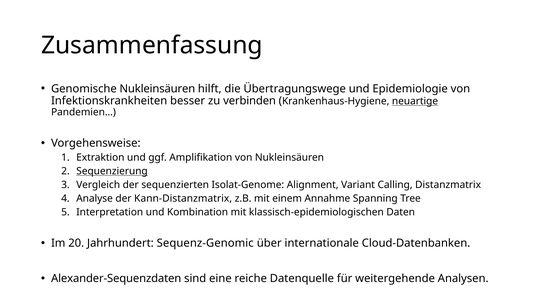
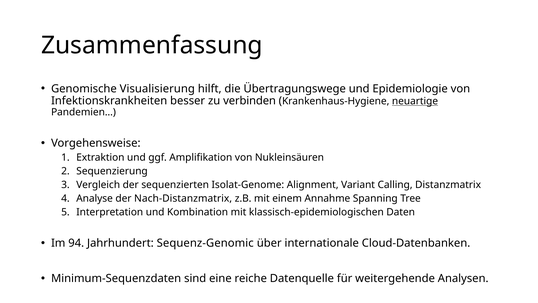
Genomische Nukleinsäuren: Nukleinsäuren -> Visualisierung (157, 89)
Sequenzierung underline: present -> none (112, 171)
Kann-Distanzmatrix: Kann-Distanzmatrix -> Nach-Distanzmatrix (183, 198)
20: 20 -> 94 (76, 243)
Alexander-Sequenzdaten: Alexander-Sequenzdaten -> Minimum-Sequenzdaten (116, 278)
